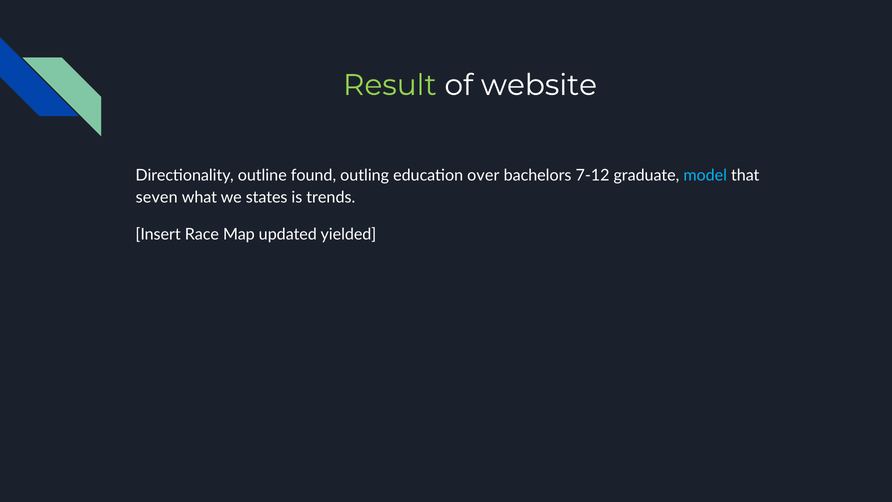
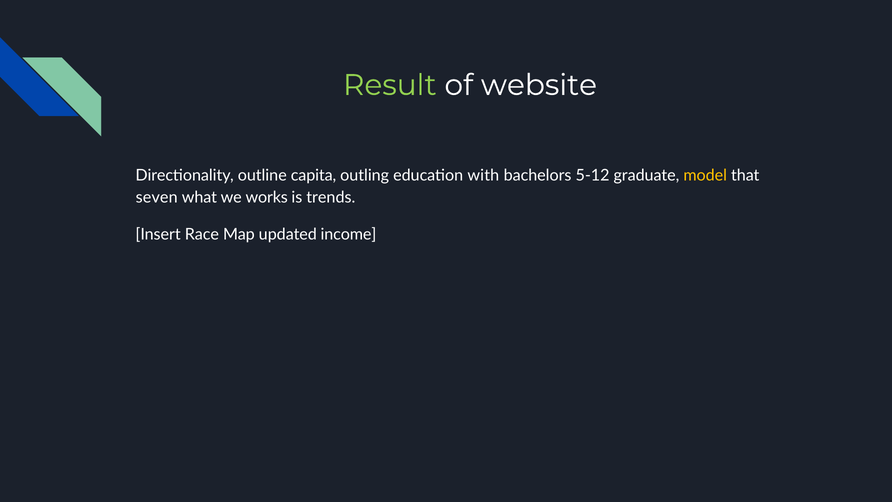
found: found -> capita (314, 175)
over: over -> with (483, 175)
7-12: 7-12 -> 5-12 (593, 175)
model colour: light blue -> yellow (705, 175)
states: states -> works (267, 198)
yielded: yielded -> income (348, 235)
